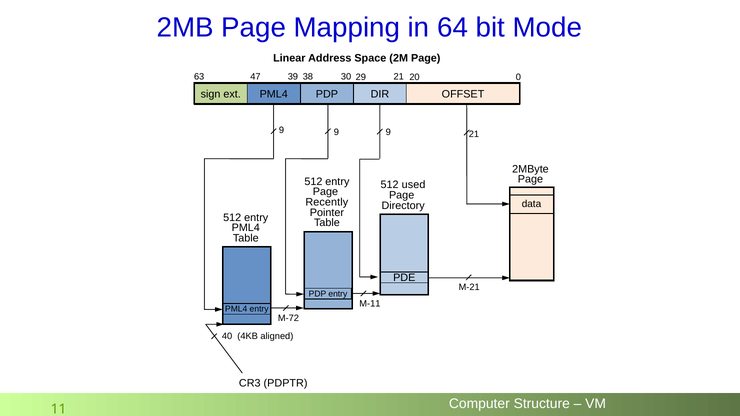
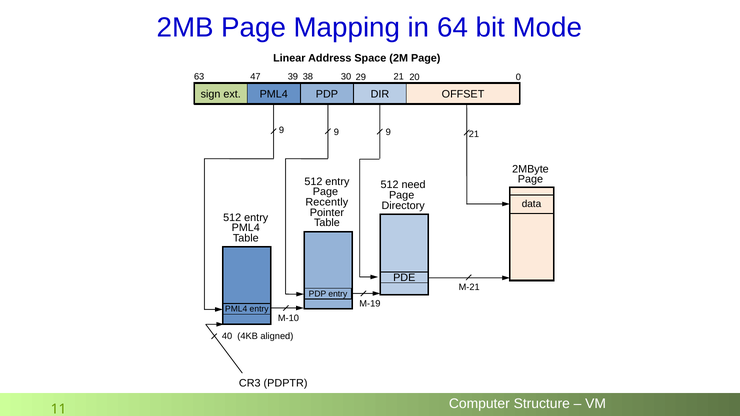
used: used -> need (414, 185)
M-11: M-11 -> M-19 (370, 304)
M-72: M-72 -> M-10 (288, 318)
